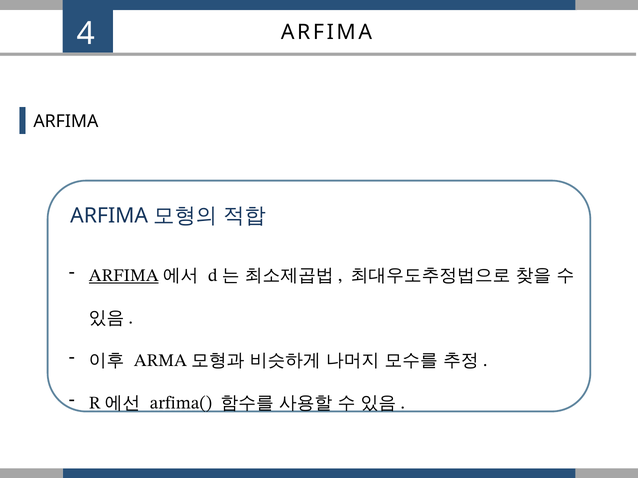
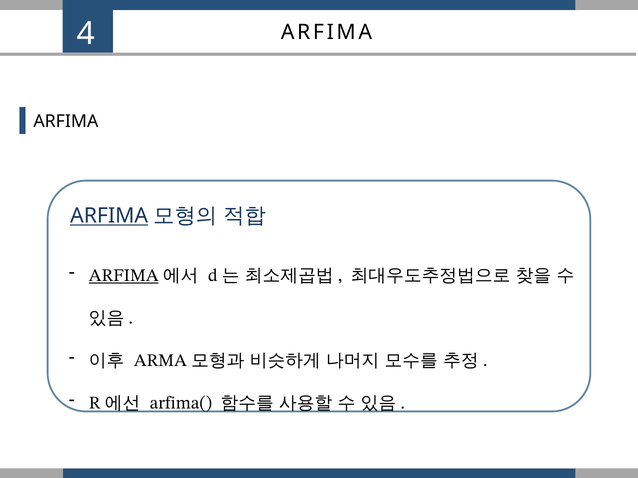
ARFIMA underline: none -> present (109, 216)
